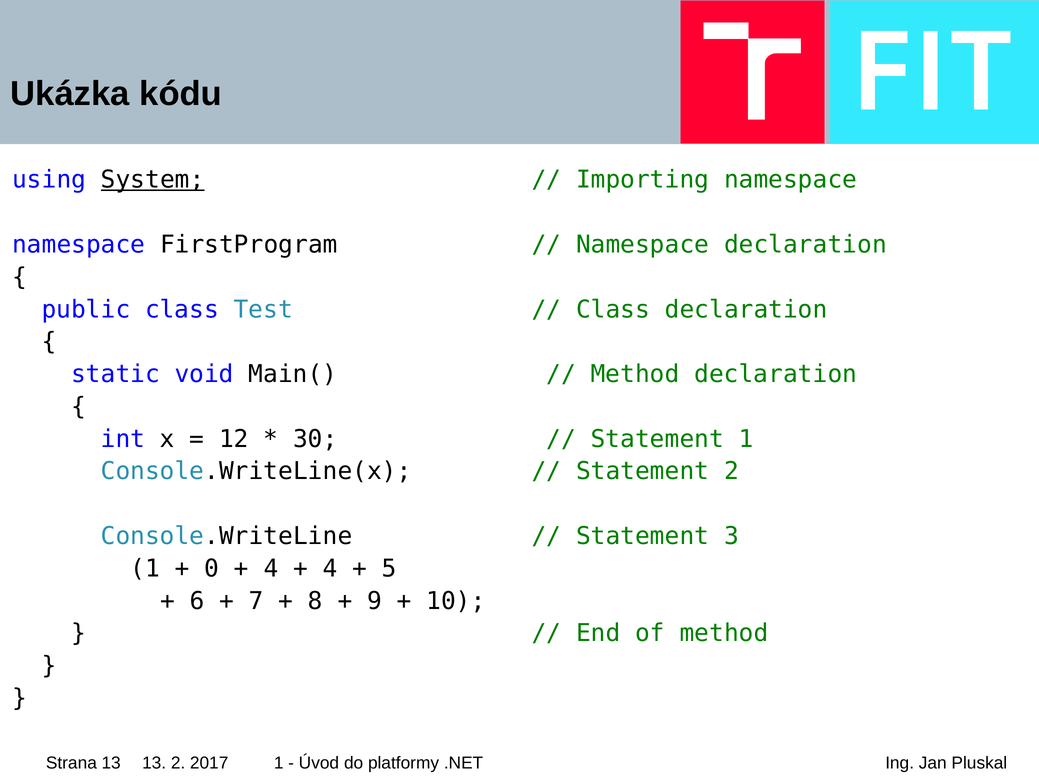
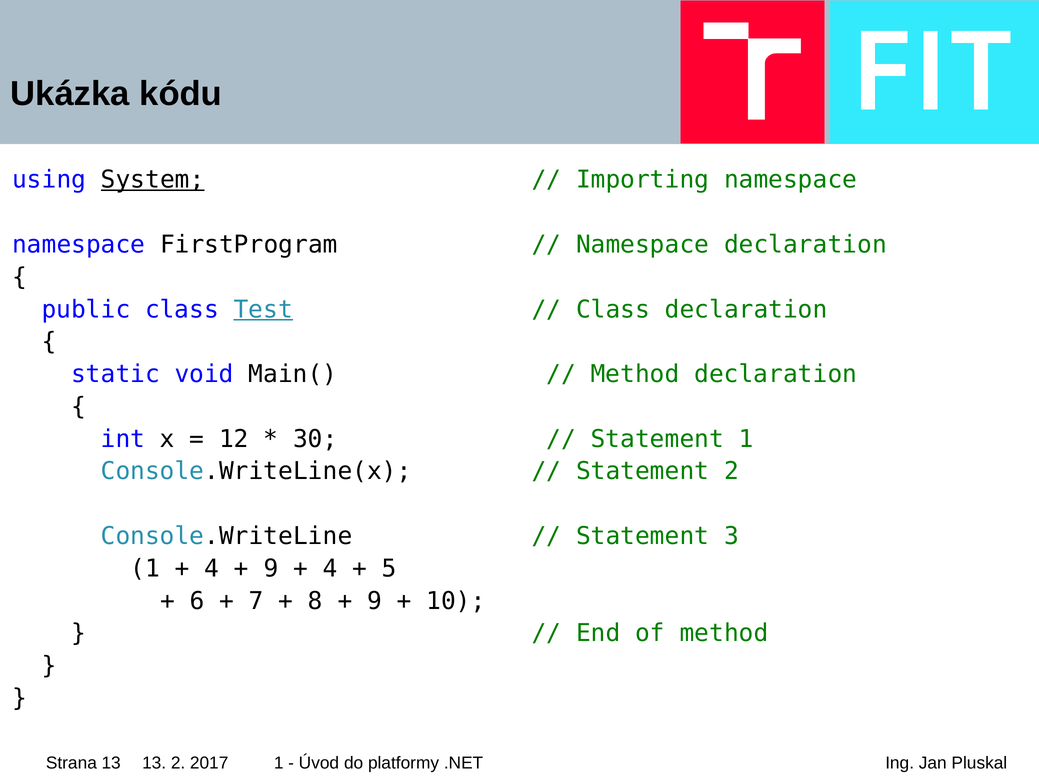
Test underline: none -> present (263, 310)
0: 0 -> 4 (212, 569)
4: 4 -> 9 (271, 569)
